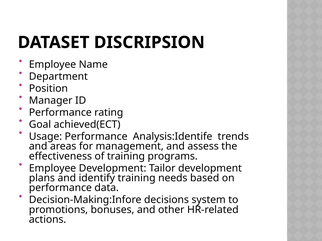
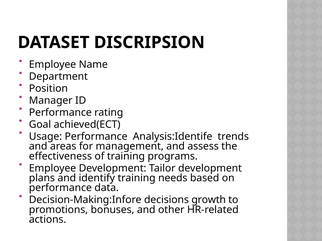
system: system -> growth (209, 200)
